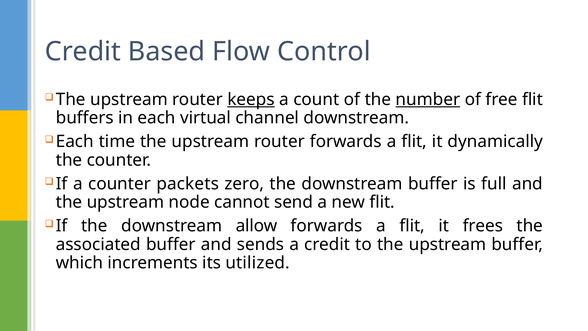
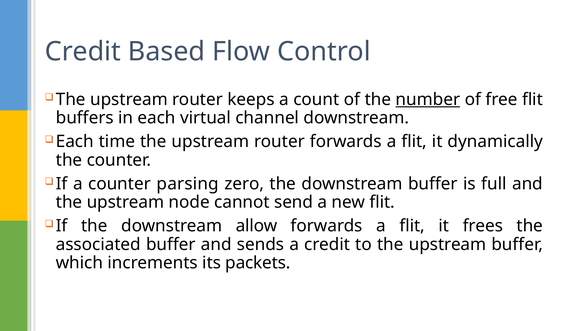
keeps underline: present -> none (251, 99)
packets: packets -> parsing (188, 184)
utilized: utilized -> packets (258, 263)
